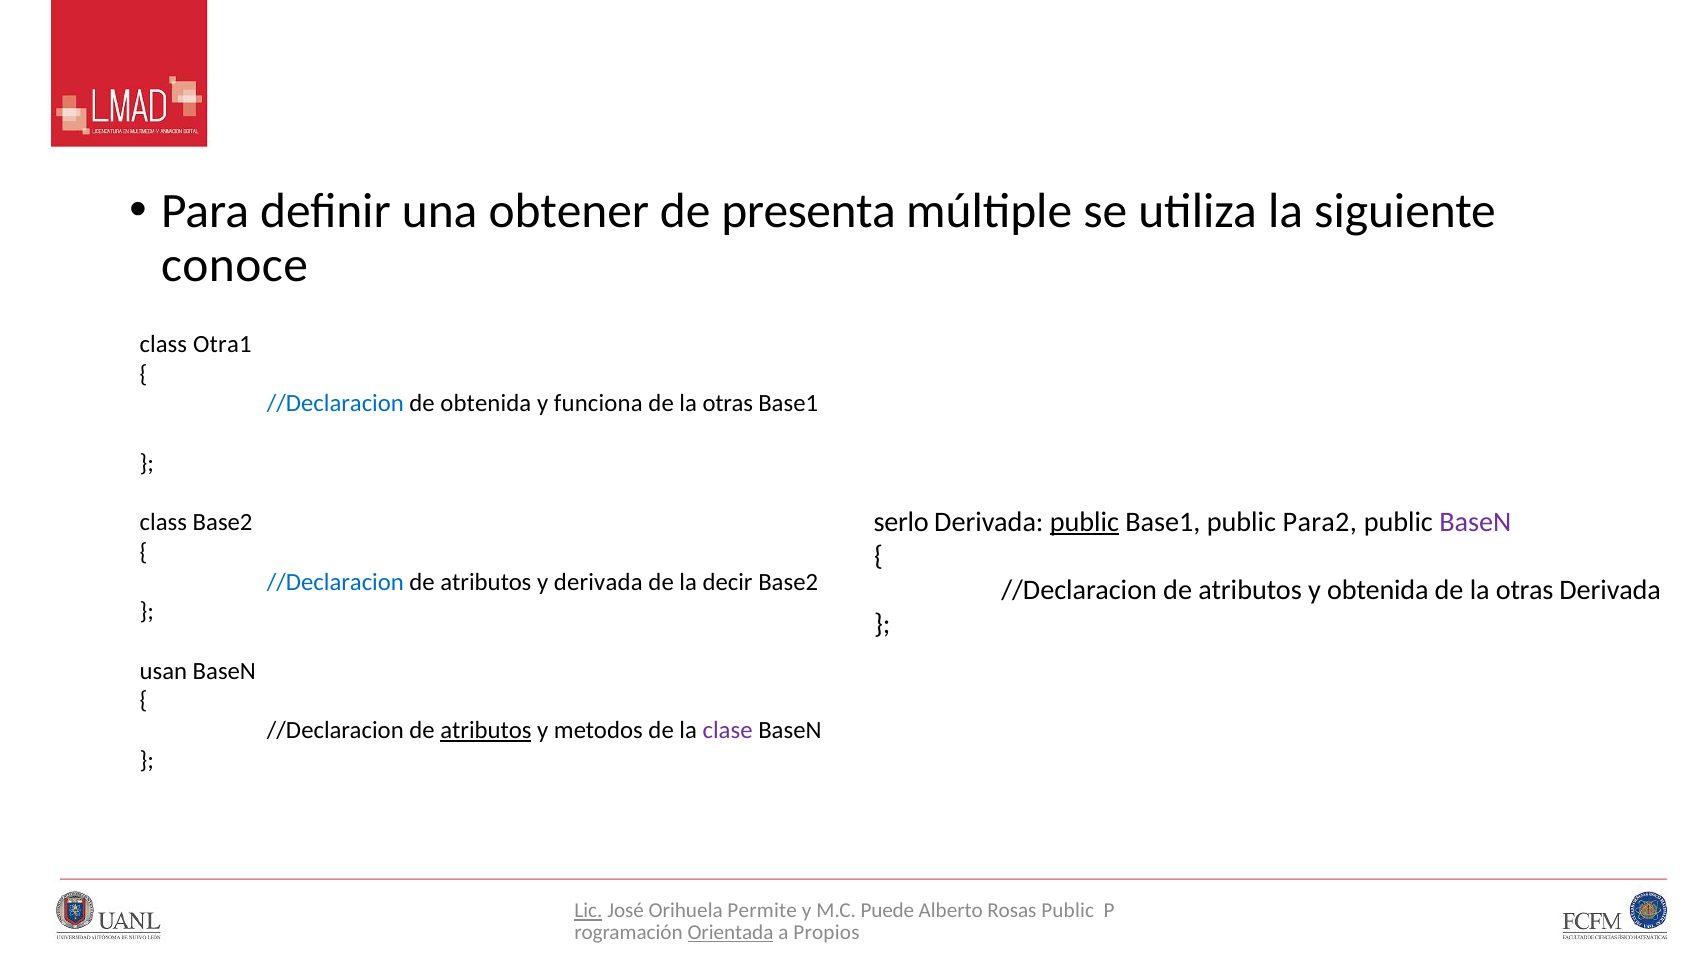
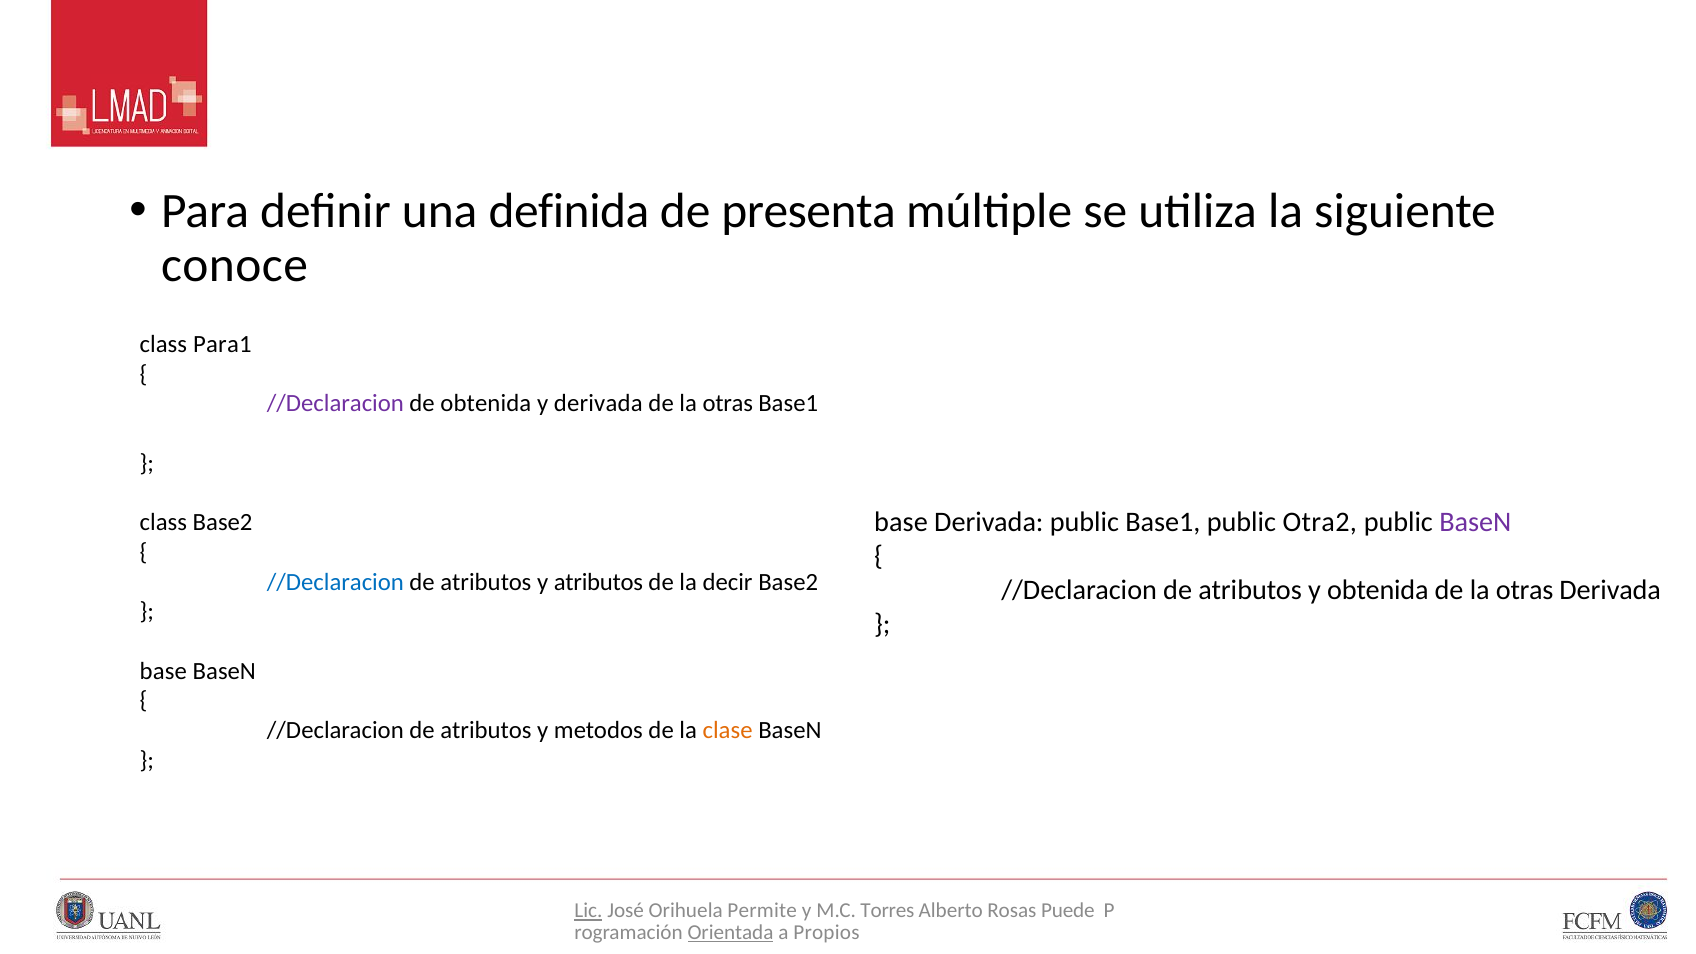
obtener: obtener -> definida (569, 211)
Otra1: Otra1 -> Para1 (222, 344)
//Declaracion colour: blue -> purple (335, 404)
y funciona: funciona -> derivada (598, 404)
serlo: serlo -> base (901, 522)
public underline: present -> none (1084, 522)
Para2: Para2 -> Otra2 (1320, 522)
y derivada: derivada -> atributos (598, 582)
usan: usan -> base (163, 671)
atributos underline: present -> none (486, 730)
clase colour: purple -> orange (728, 730)
Puede: Puede -> Torres (887, 911)
Rosas Public: Public -> Puede (1068, 911)
